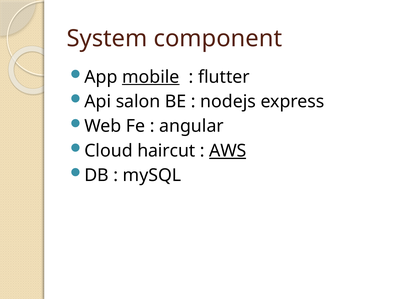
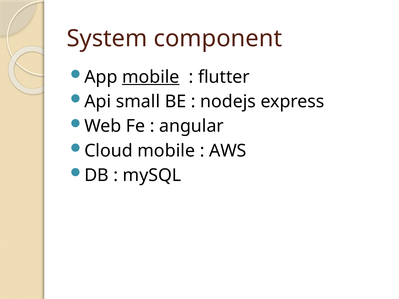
salon: salon -> small (138, 102)
Cloud haircut: haircut -> mobile (166, 151)
AWS underline: present -> none (228, 151)
